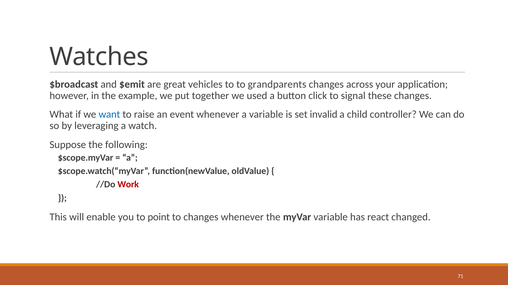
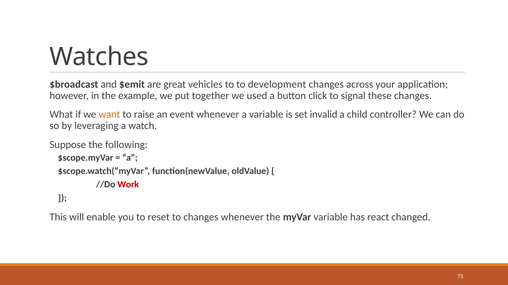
grandparents: grandparents -> development (277, 84)
want colour: blue -> orange (109, 115)
point: point -> reset (159, 218)
